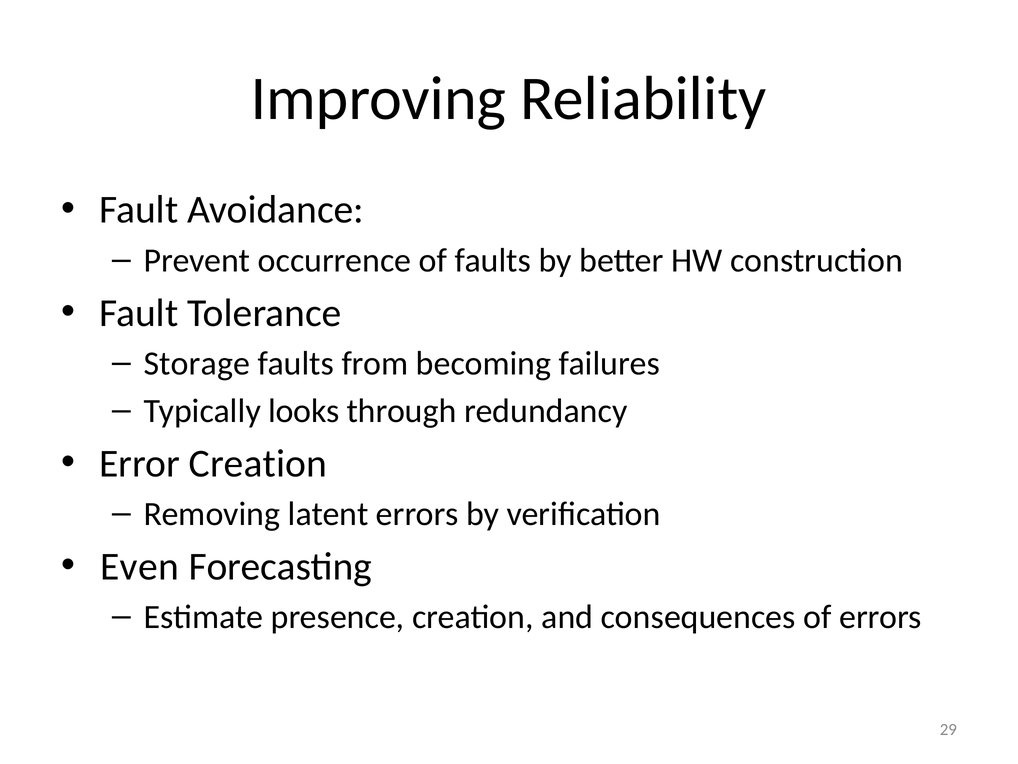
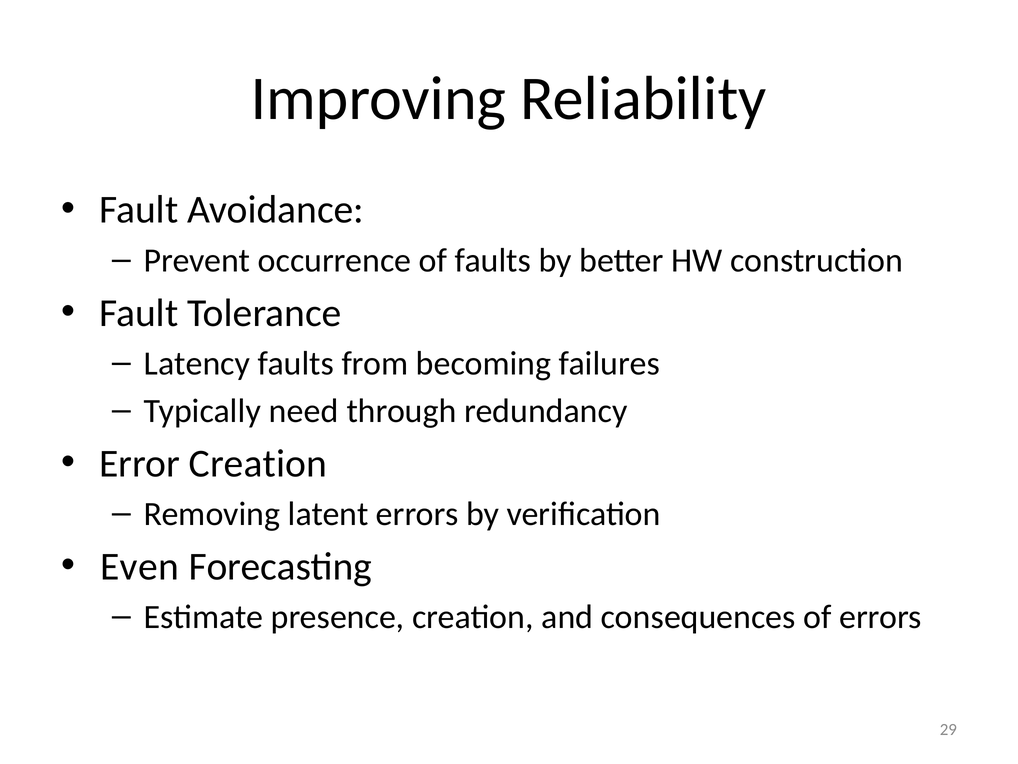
Storage: Storage -> Latency (197, 363)
looks: looks -> need (304, 411)
